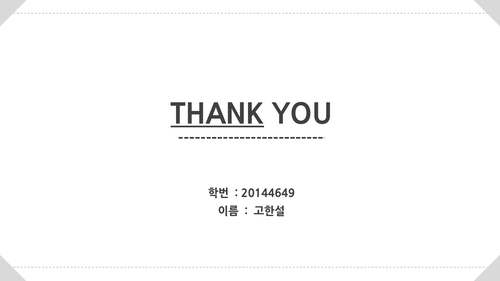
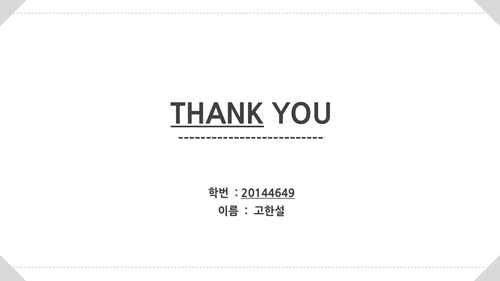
20144649 underline: none -> present (268, 194)
